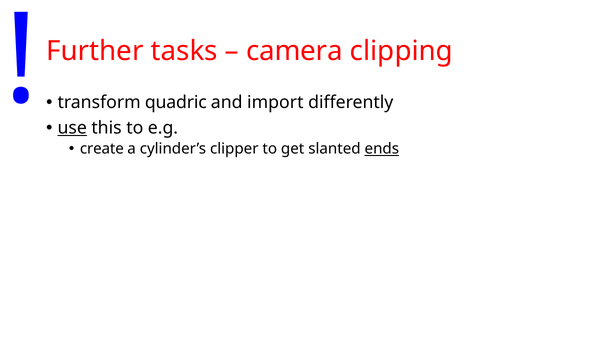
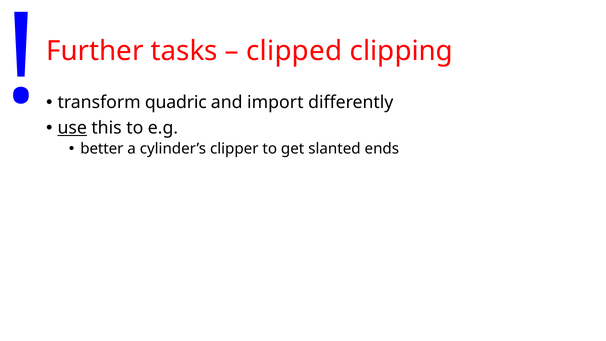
camera: camera -> clipped (294, 51)
create: create -> better (102, 149)
ends underline: present -> none (382, 149)
